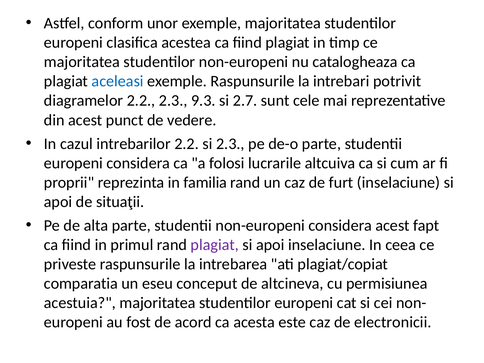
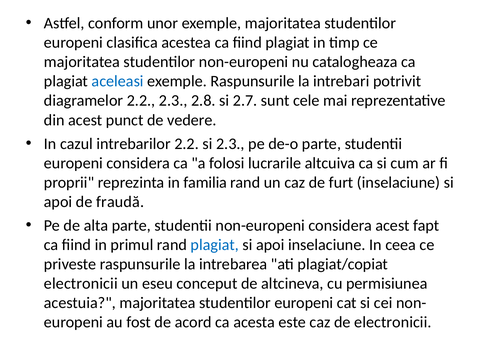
9.3: 9.3 -> 2.8 (203, 101)
situaţii: situaţii -> fraudă (120, 202)
plagiat colour: purple -> blue (215, 245)
comparatia: comparatia -> electronicii (81, 284)
